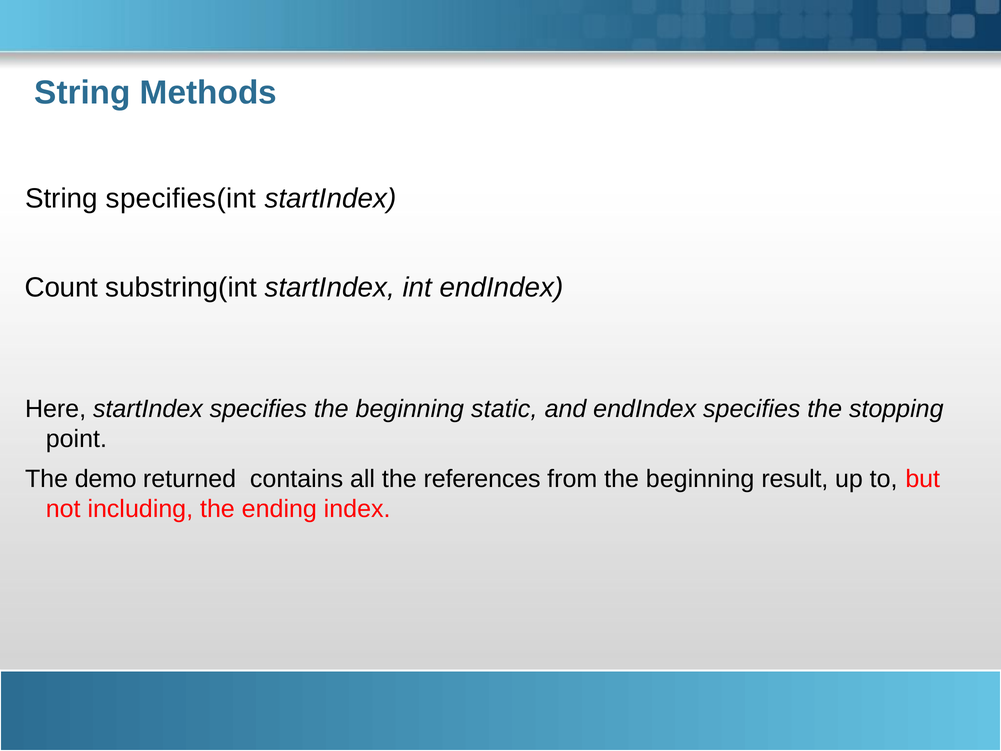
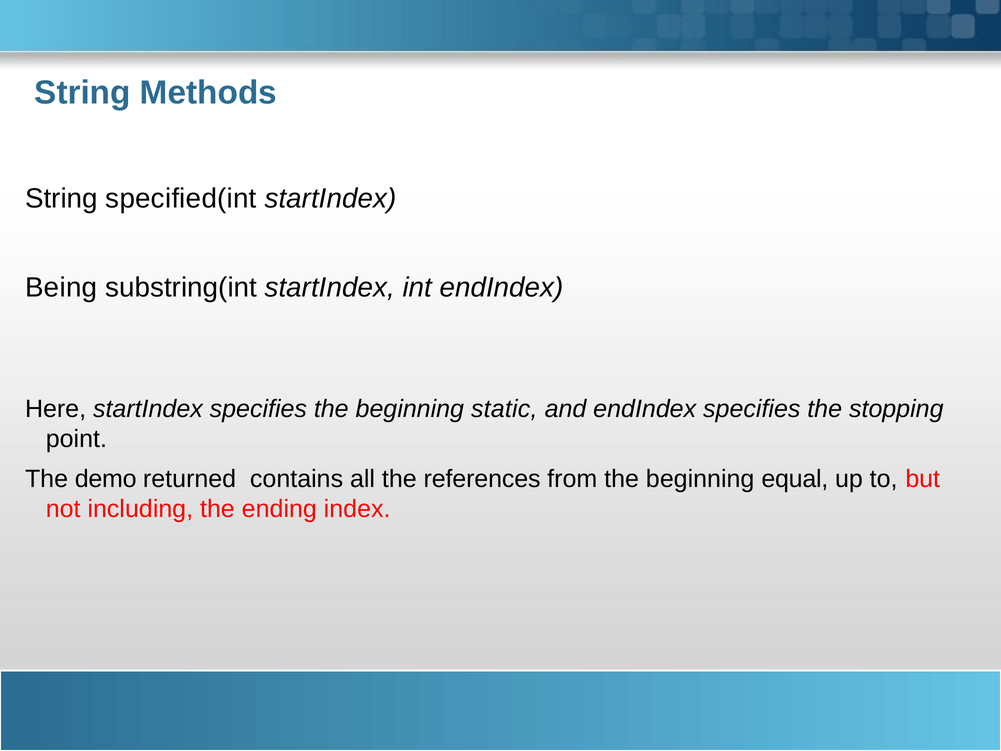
specifies(int: specifies(int -> specified(int (181, 198)
Count: Count -> Being (61, 287)
result: result -> equal (795, 479)
